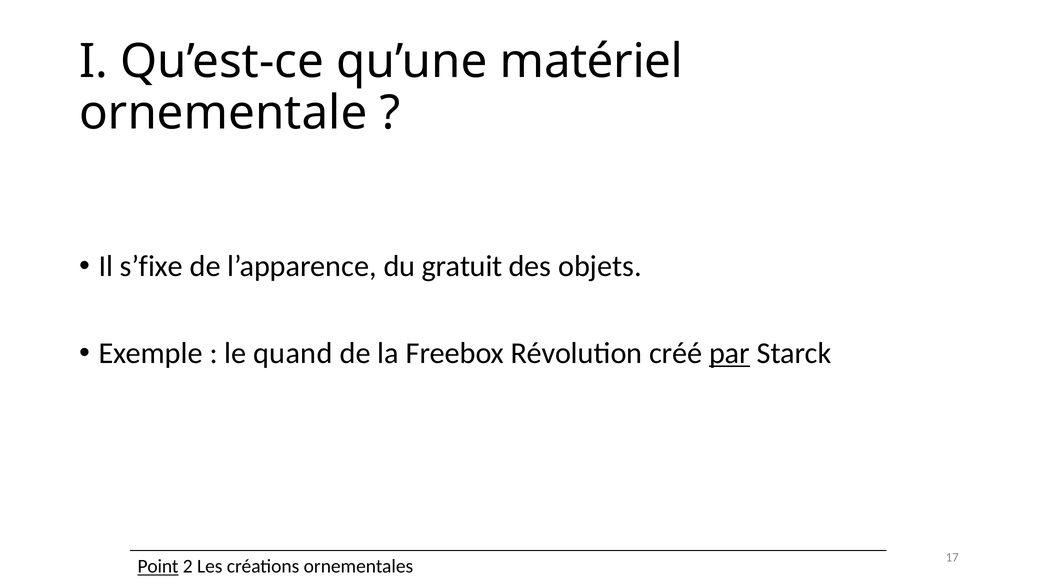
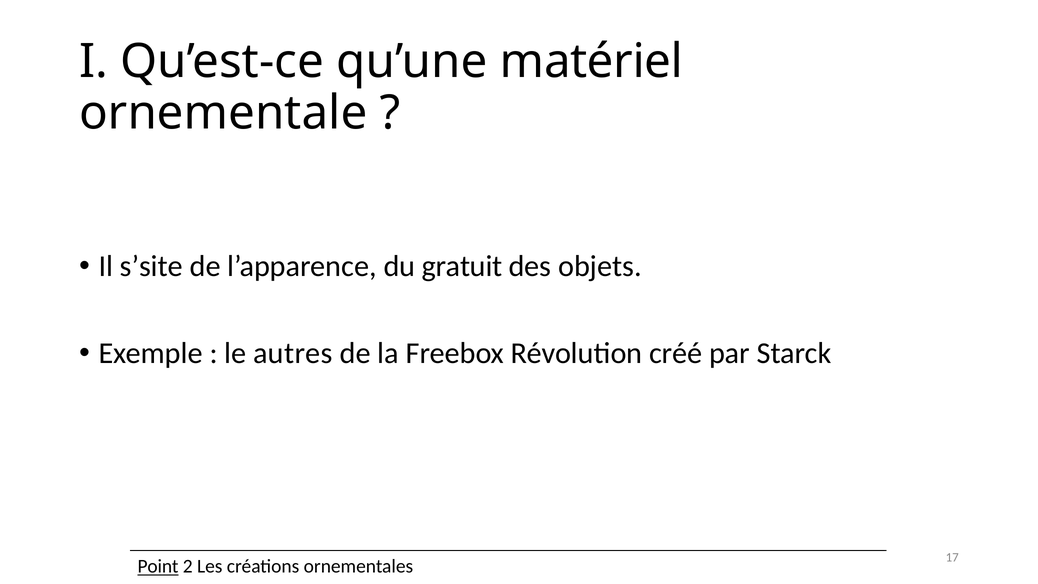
s’fixe: s’fixe -> s’site (151, 266)
quand: quand -> autres (293, 353)
par underline: present -> none (730, 353)
